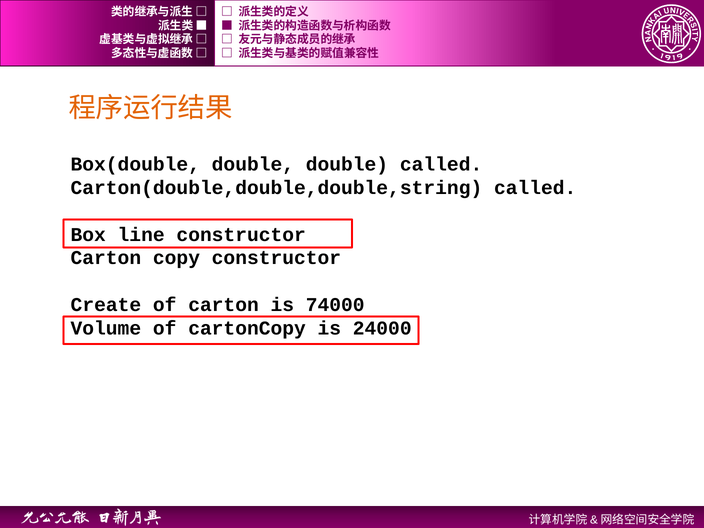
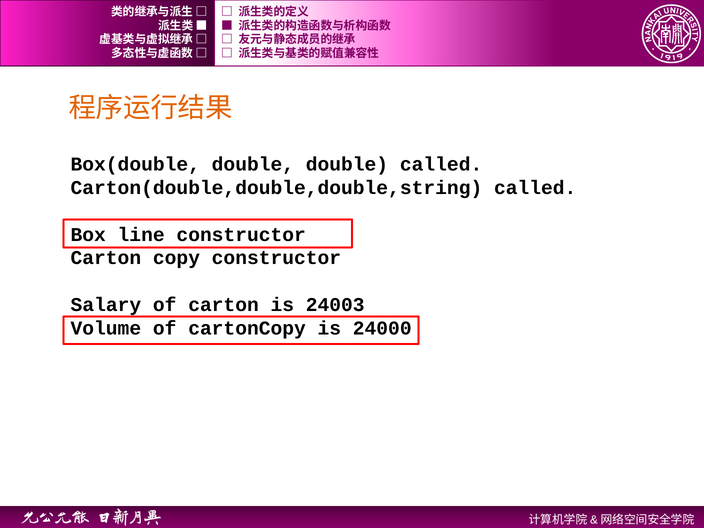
Create: Create -> Salary (106, 305)
74000: 74000 -> 24003 (335, 305)
